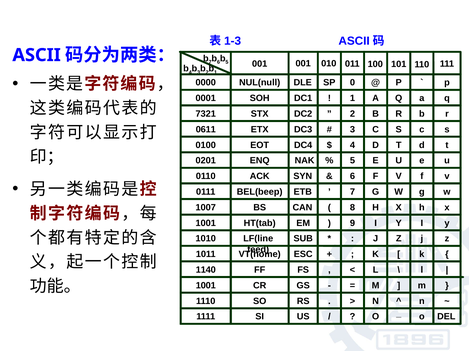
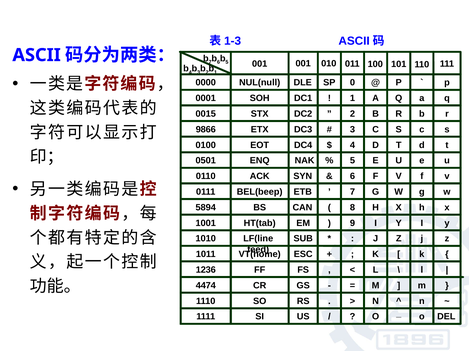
7321: 7321 -> 0015 (206, 114)
0611: 0611 -> 9866 (206, 130)
0201: 0201 -> 0501 (206, 161)
1007: 1007 -> 5894 (206, 208)
1140: 1140 -> 1236 (206, 270)
1001: 1001 -> 4474 (206, 286)
